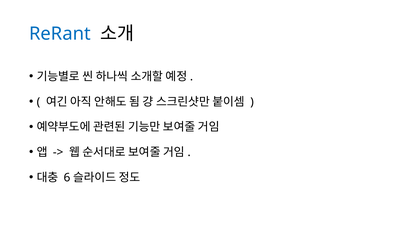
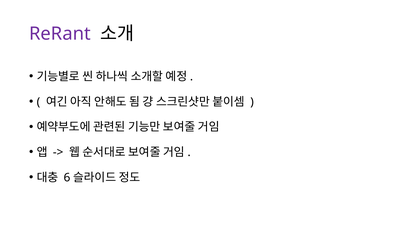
ReRant colour: blue -> purple (60, 34)
